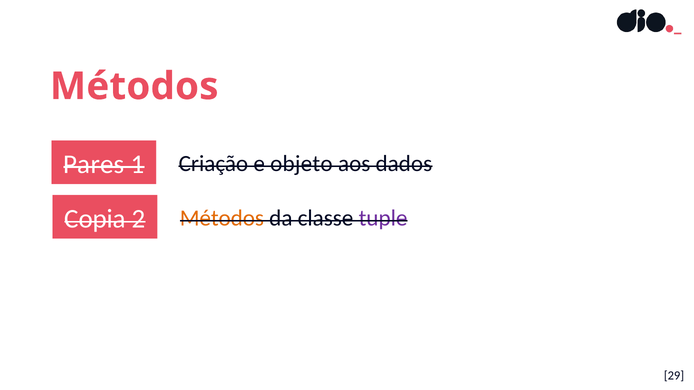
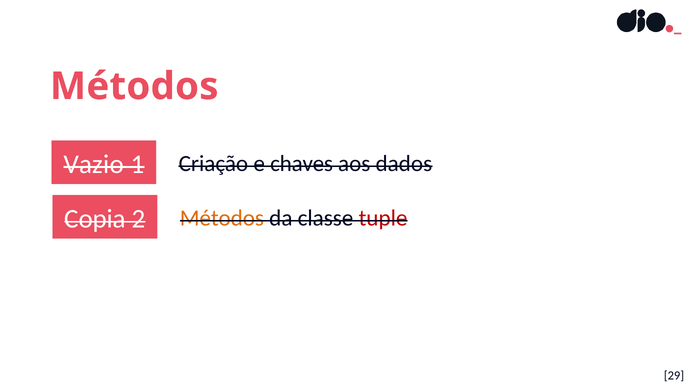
Pares: Pares -> Vazio (94, 164)
objeto: objeto -> chaves (302, 164)
tuple colour: purple -> red (383, 219)
